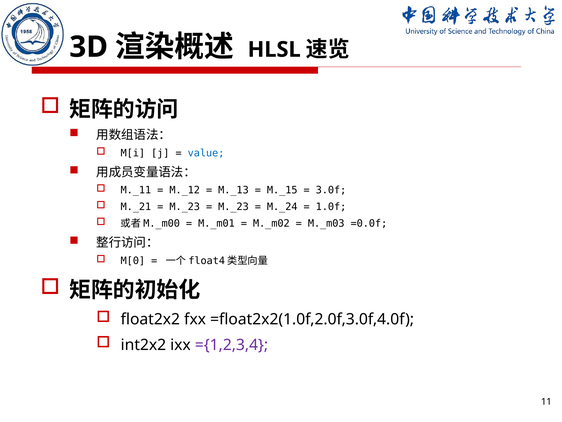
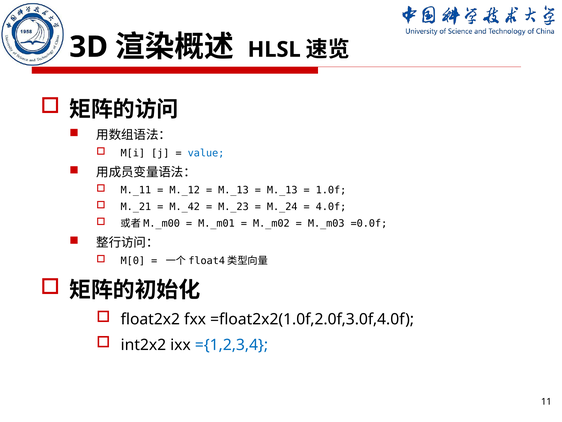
M._15: M._15 -> M._13 (282, 190)
3.0f: 3.0f -> 1.0f (331, 190)
M._23: M._23 -> M._42 (185, 207)
1.0f: 1.0f -> 4.0f (331, 207)
={1,2,3,4 colour: purple -> blue (232, 345)
